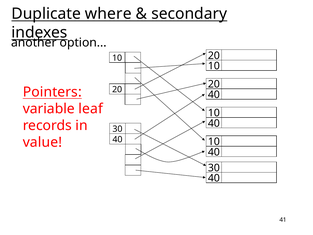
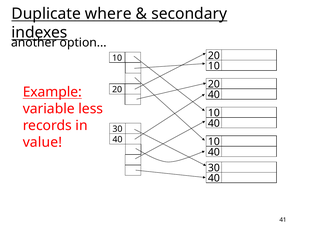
Pointers: Pointers -> Example (52, 92)
leaf: leaf -> less (91, 109)
